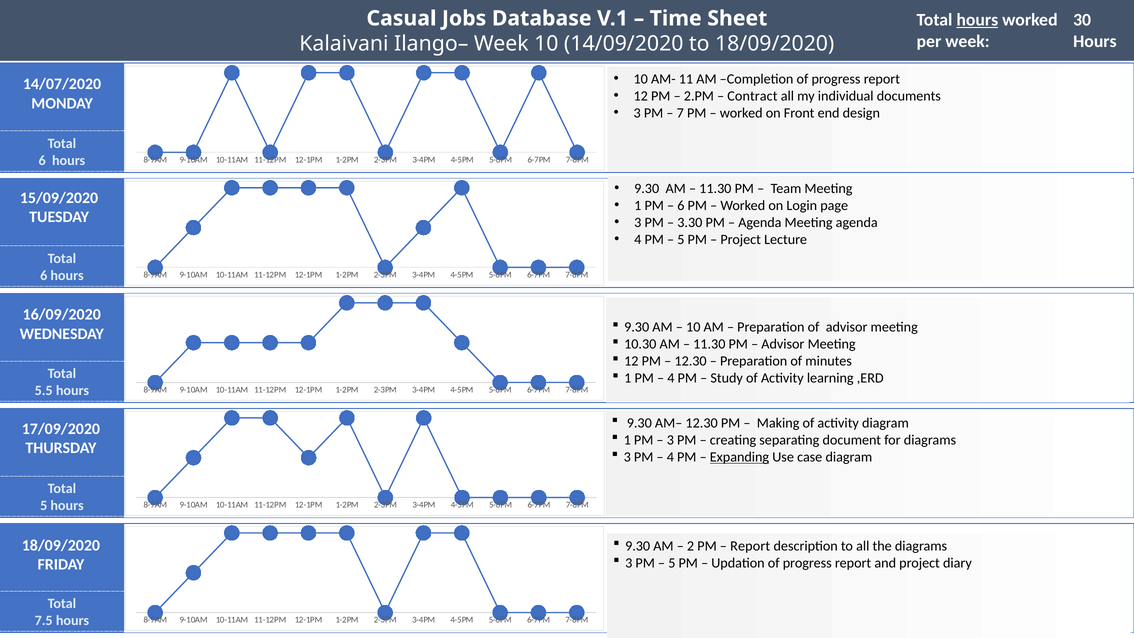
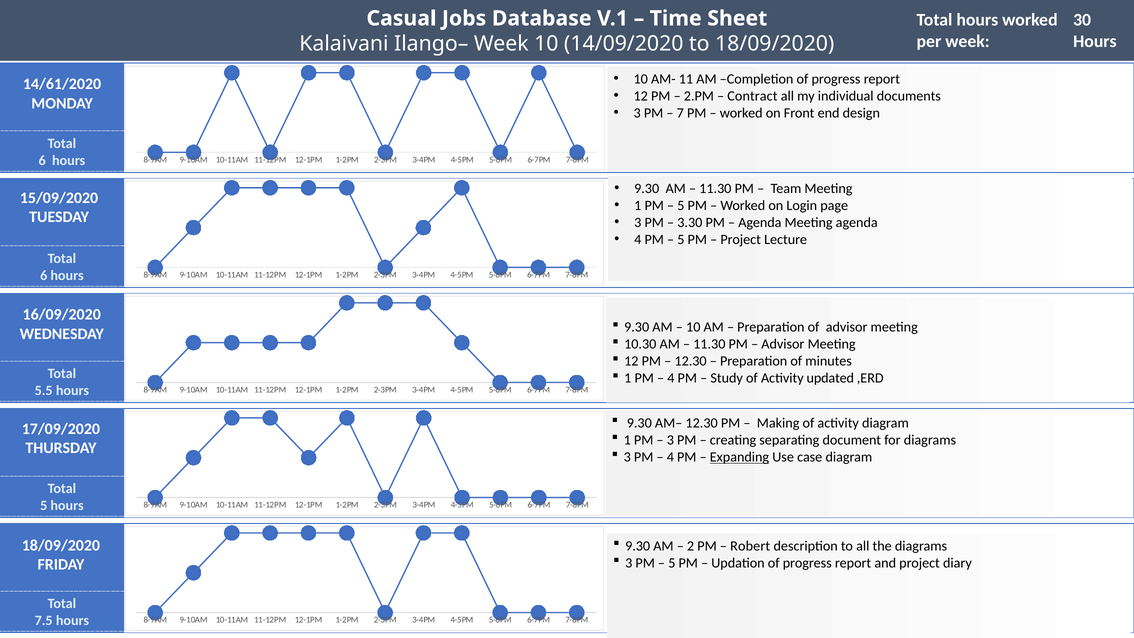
hours underline: present -> none (977, 20)
14/07/2020: 14/07/2020 -> 14/61/2020 (62, 84)
6: 6 -> 5 (681, 205)
learning: learning -> updated (830, 378)
Report: Report -> Robert (750, 546)
